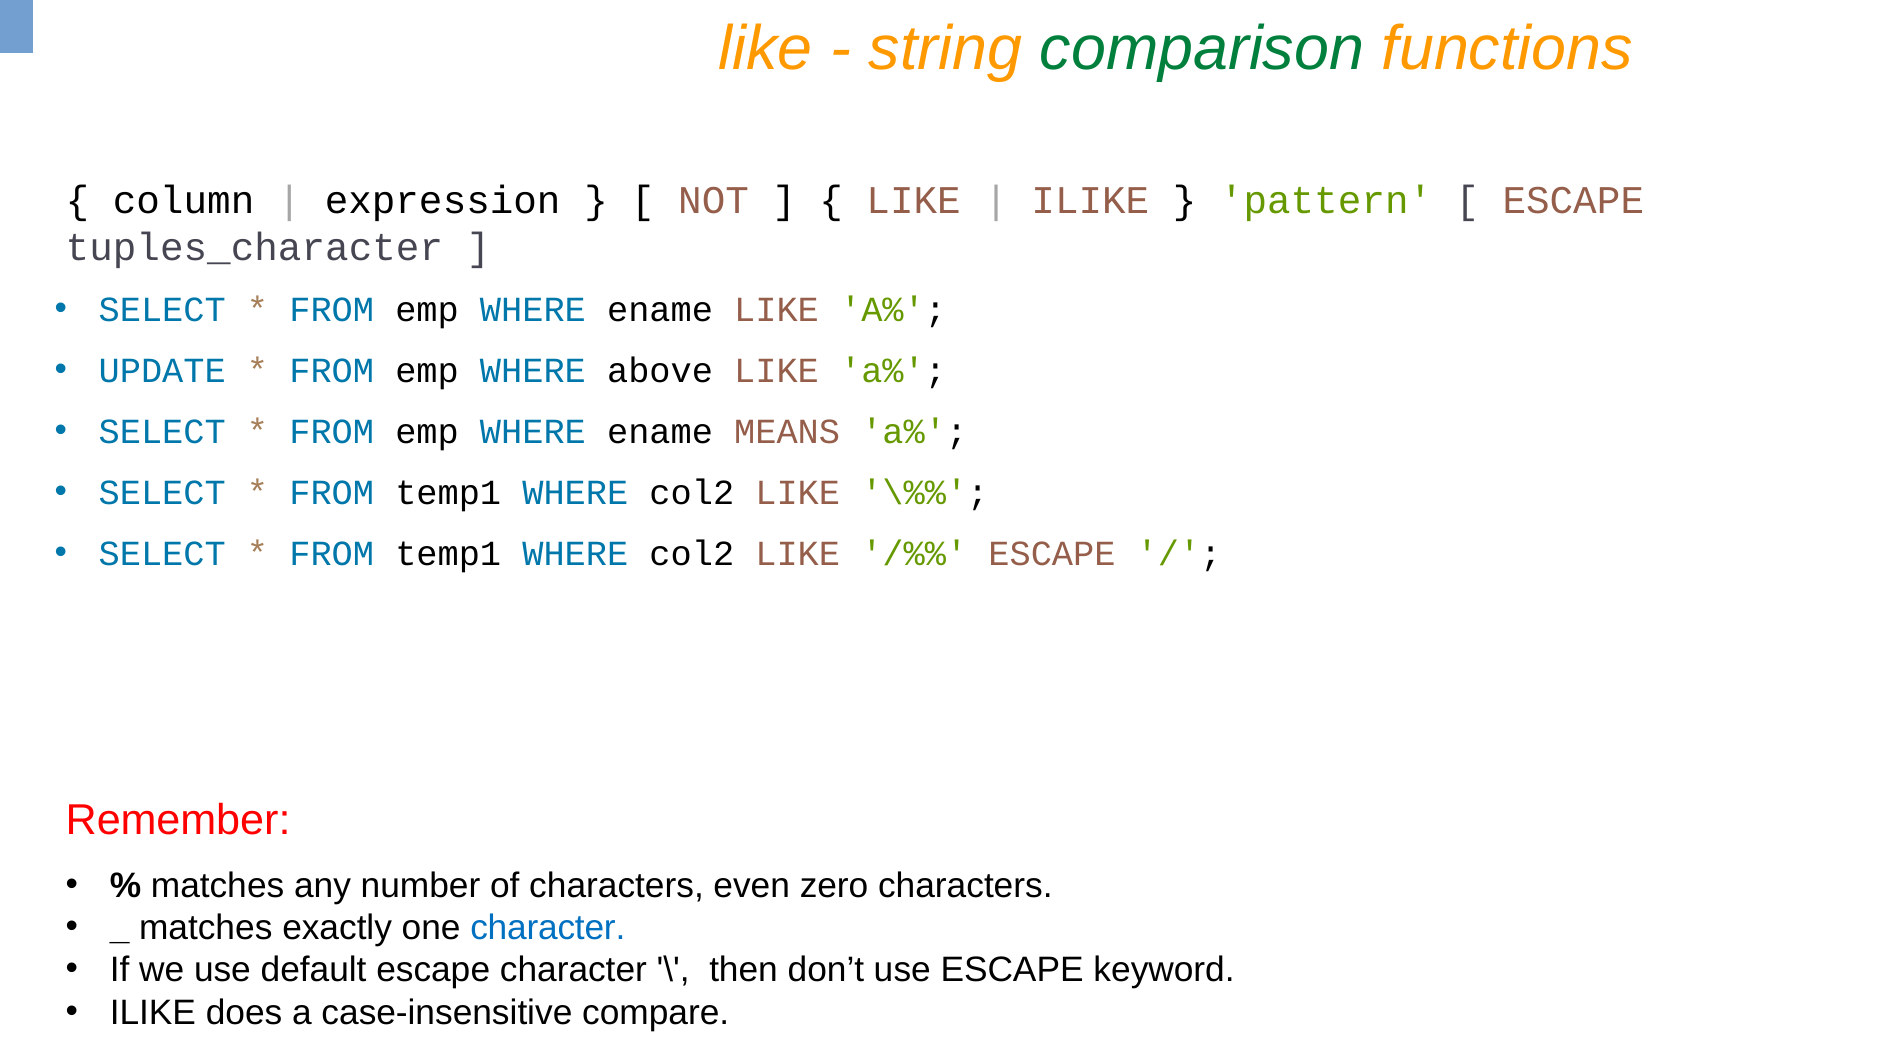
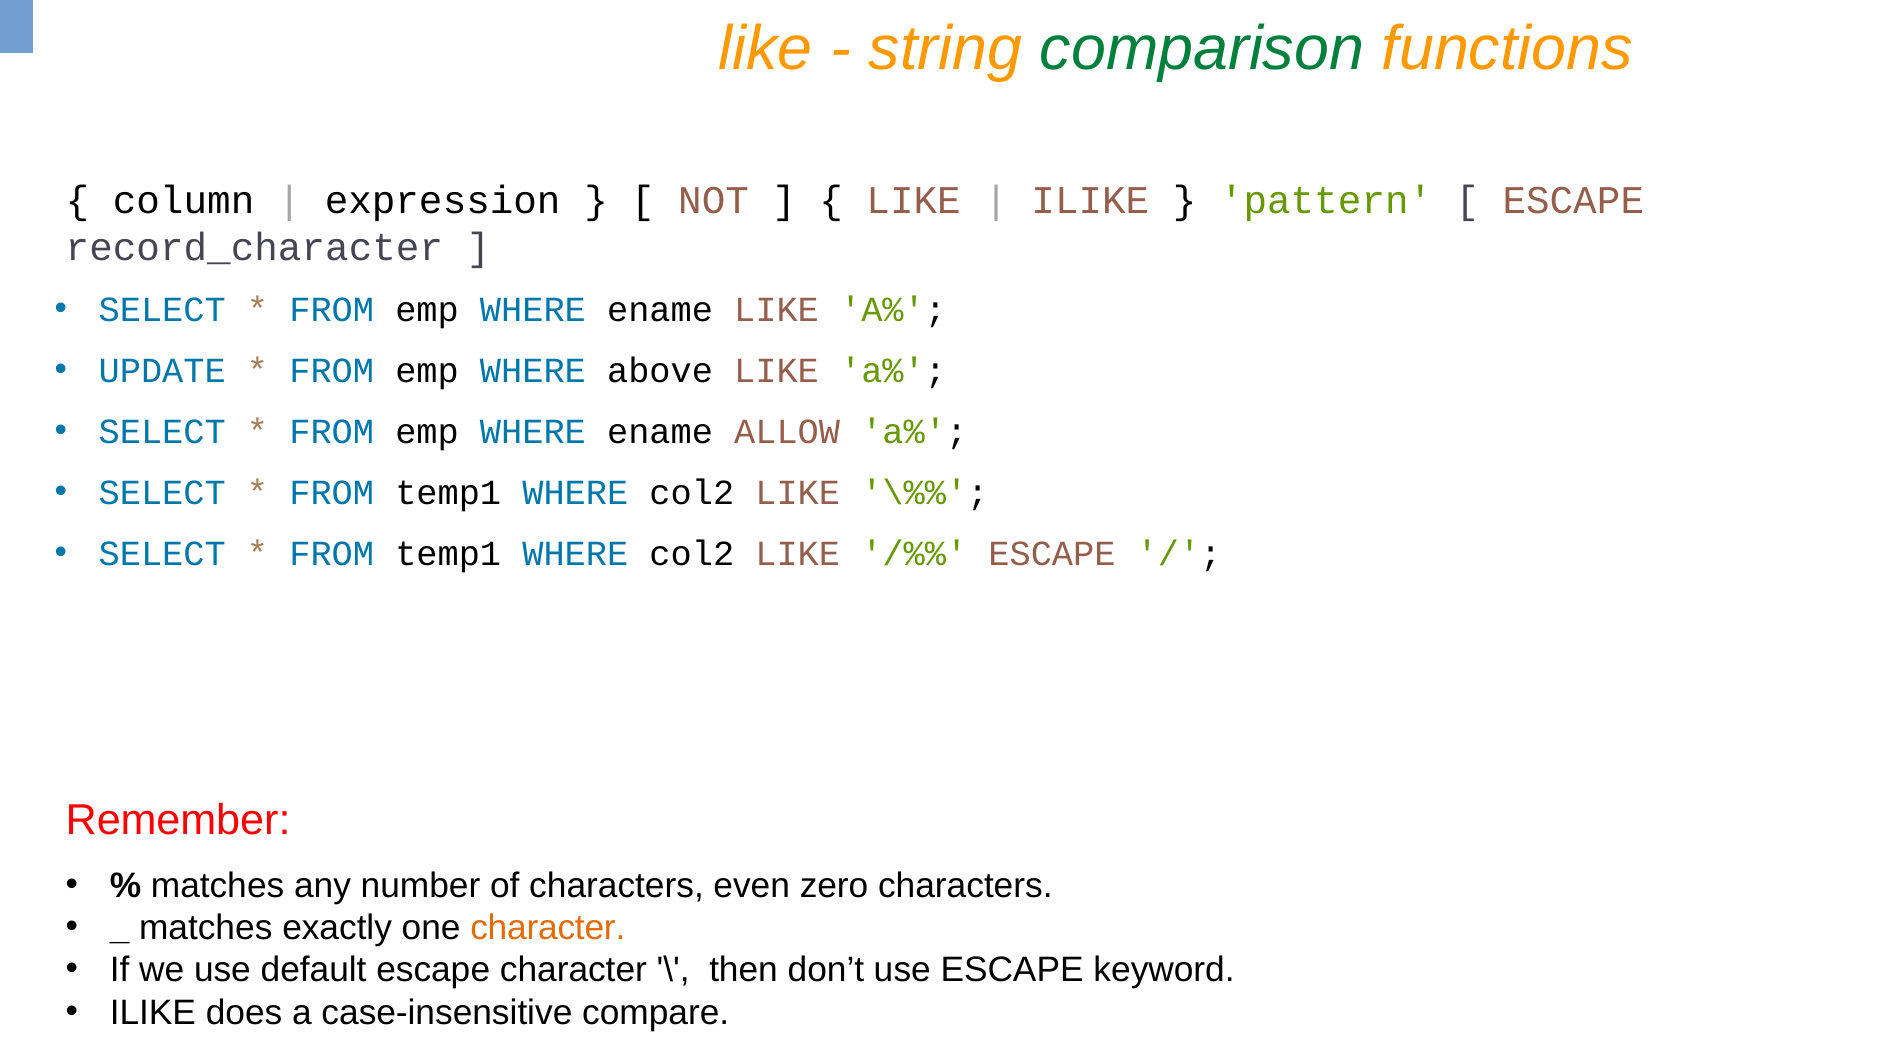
tuples_character: tuples_character -> record_character (254, 248)
MEANS: MEANS -> ALLOW (787, 432)
character colour: blue -> orange (548, 928)
